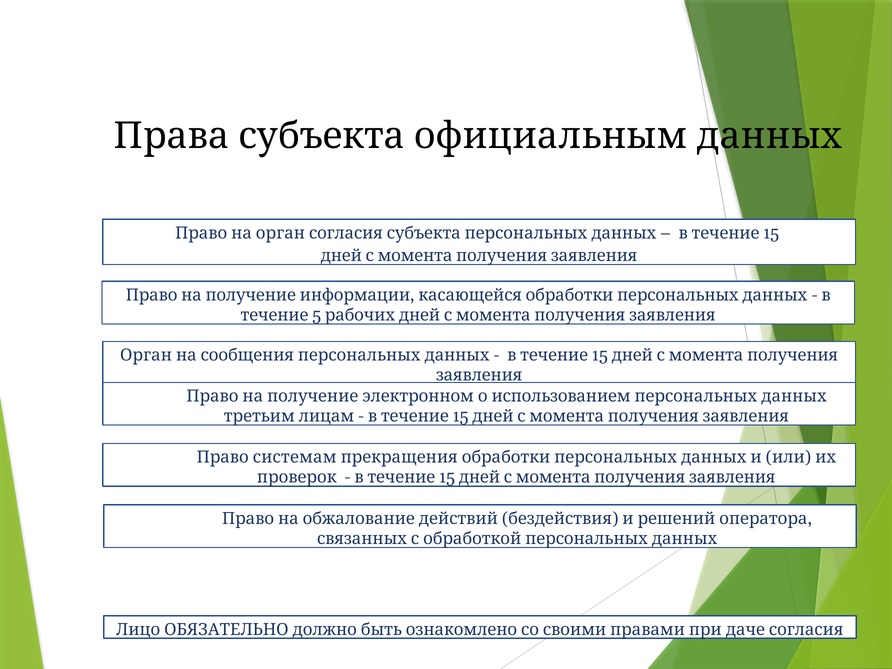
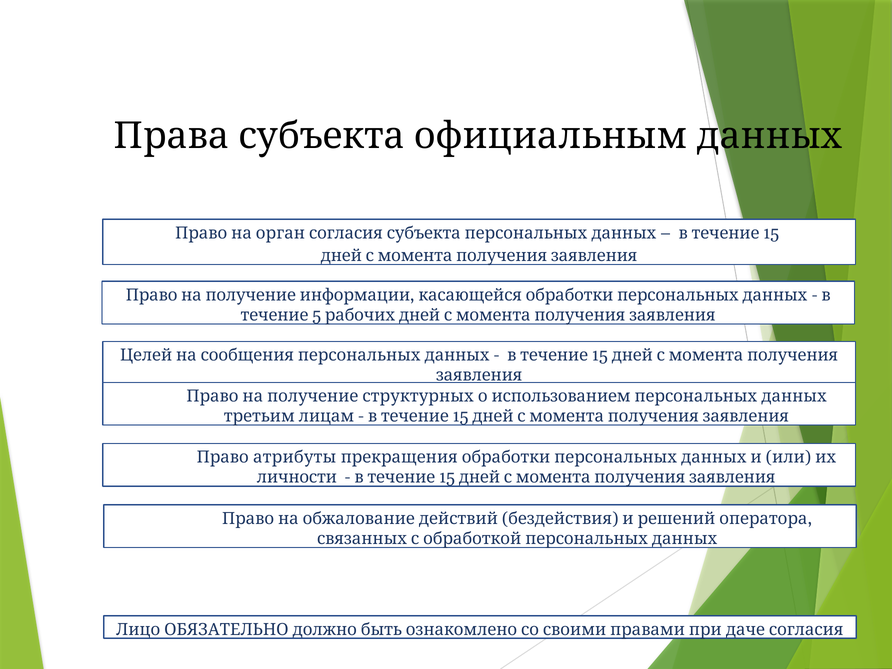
Орган: Орган -> Целей (146, 355)
электронном: электронном -> структурных (418, 396)
системам: системам -> атрибуты (295, 457)
проверок: проверок -> личности (297, 477)
